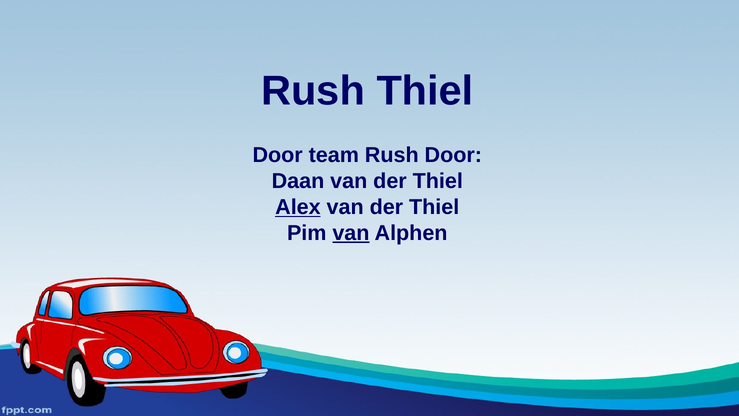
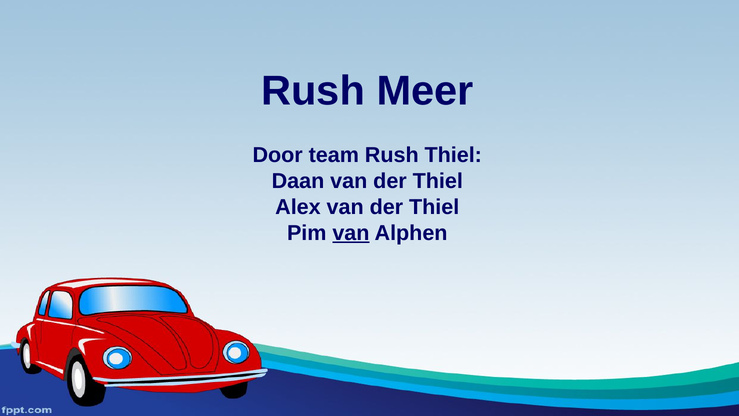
Rush Thiel: Thiel -> Meer (425, 91)
Rush Door: Door -> Thiel (453, 155)
Alex underline: present -> none (298, 207)
